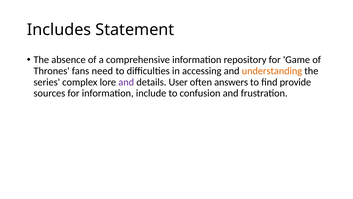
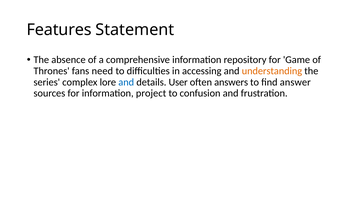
Includes: Includes -> Features (59, 30)
and colour: purple -> blue (126, 82)
provide: provide -> answer (295, 82)
include: include -> project (151, 93)
